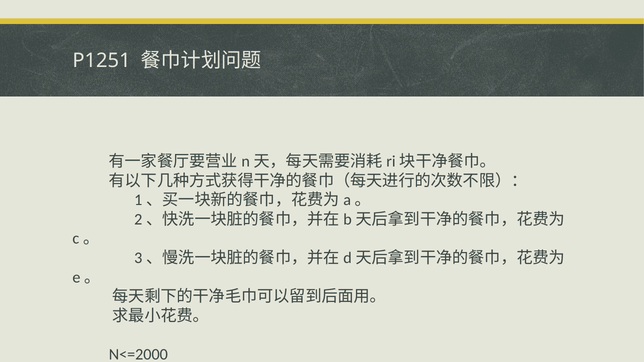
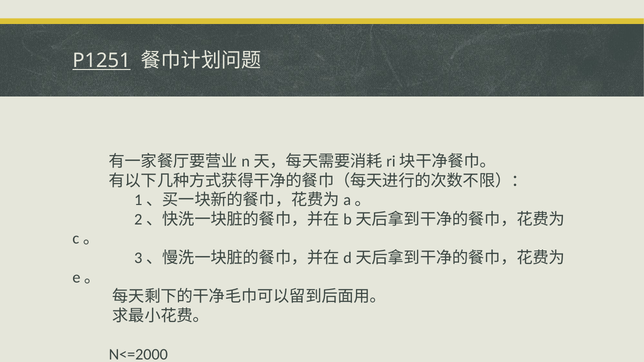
P1251 underline: none -> present (102, 61)
